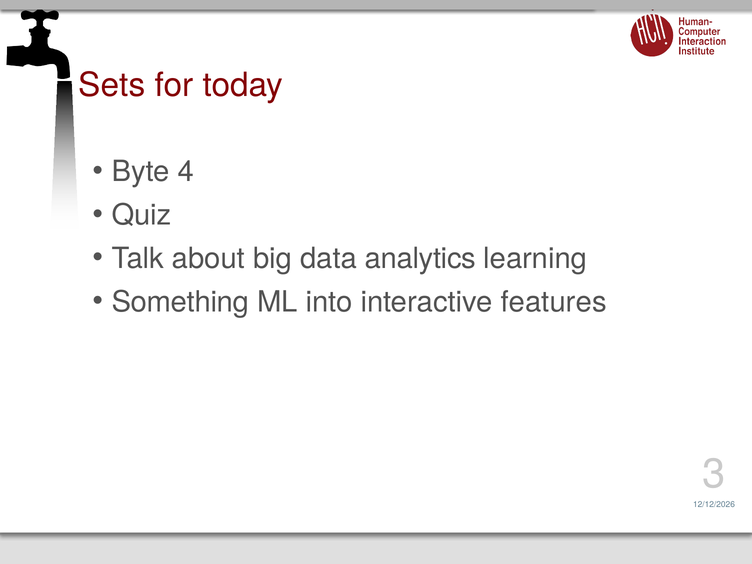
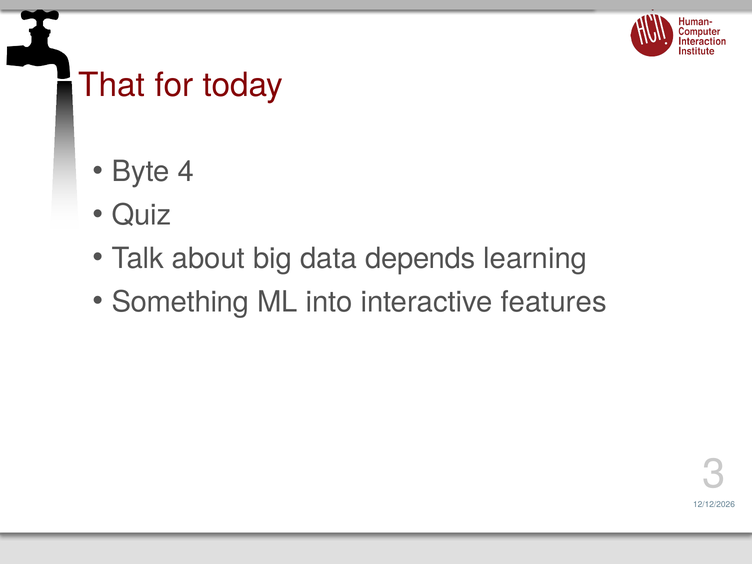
Sets: Sets -> That (112, 85)
analytics: analytics -> depends (420, 258)
